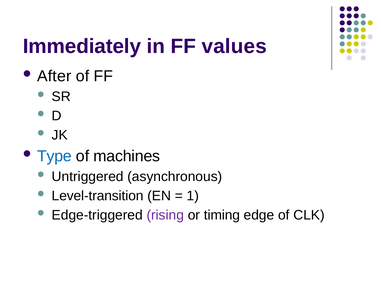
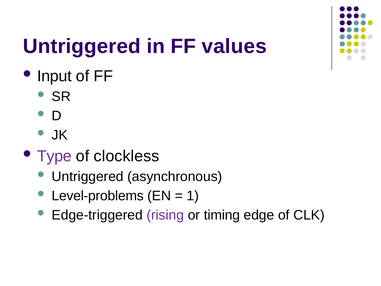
Immediately: Immediately -> Untriggered (82, 46)
After: After -> Input (54, 76)
Type colour: blue -> purple (54, 156)
machines: machines -> clockless (127, 156)
Level-transition: Level-transition -> Level-problems (98, 196)
